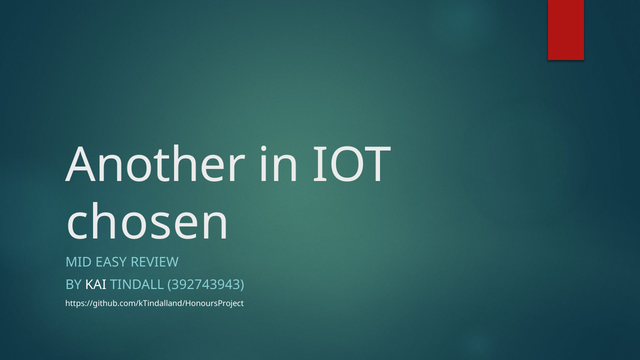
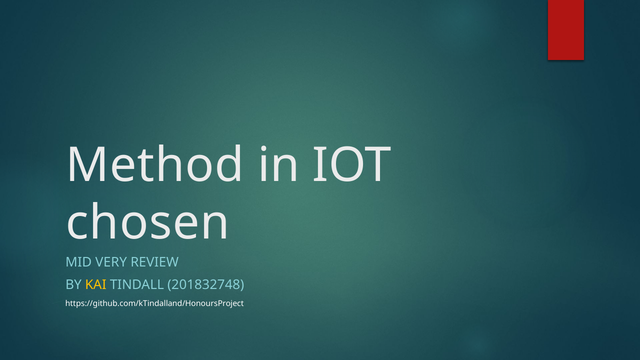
Another: Another -> Method (155, 165)
EASY: EASY -> VERY (111, 262)
KAI colour: white -> yellow (96, 285)
392743943: 392743943 -> 201832748 (206, 285)
